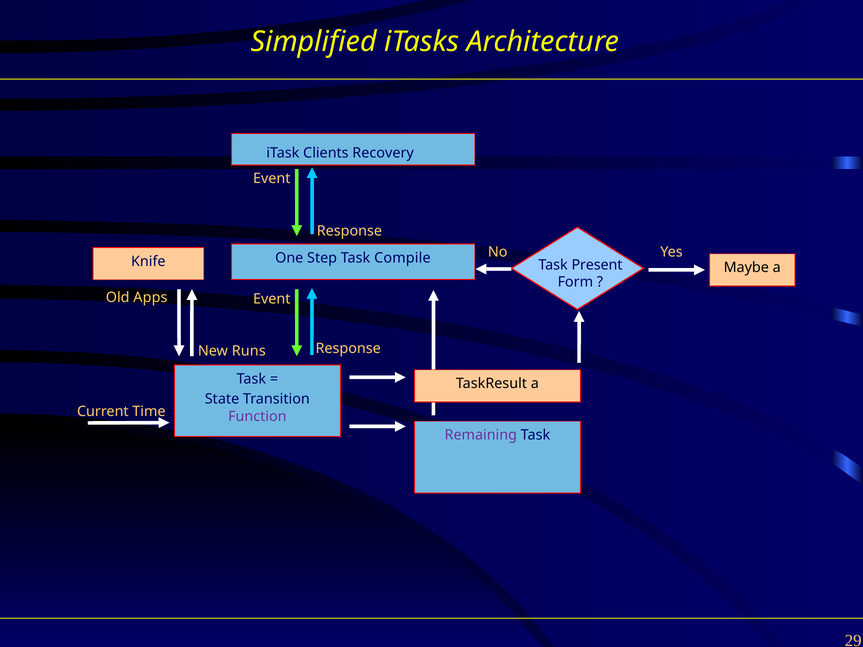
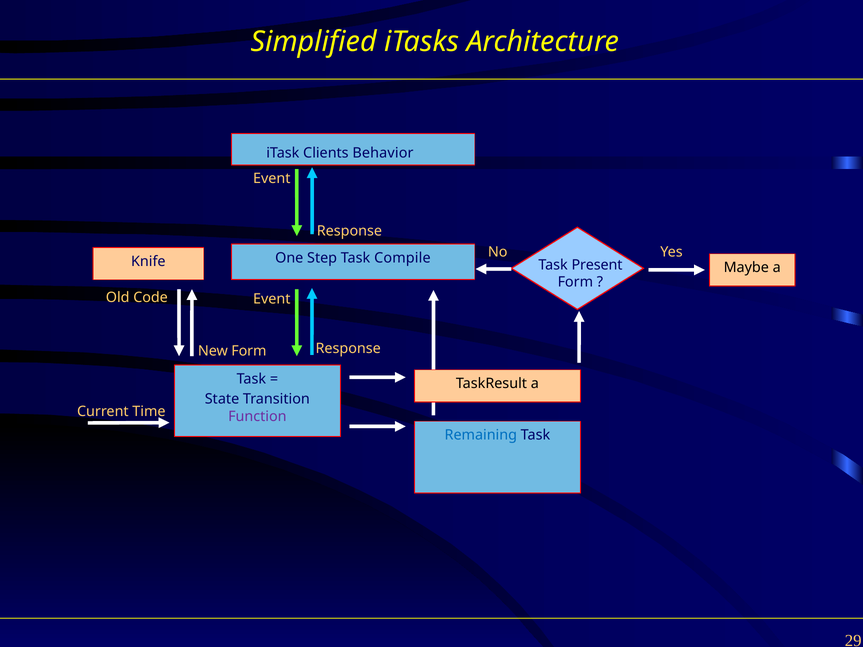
Recovery: Recovery -> Behavior (383, 153)
Apps: Apps -> Code (151, 297)
New Runs: Runs -> Form (249, 351)
Remaining colour: purple -> blue (481, 435)
